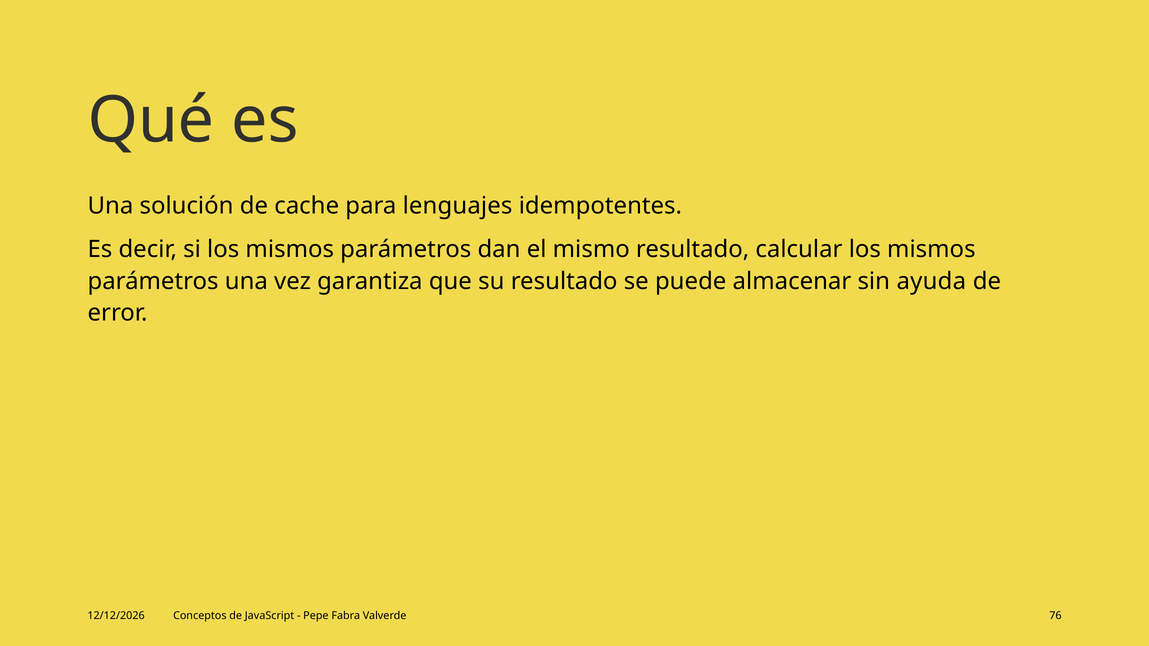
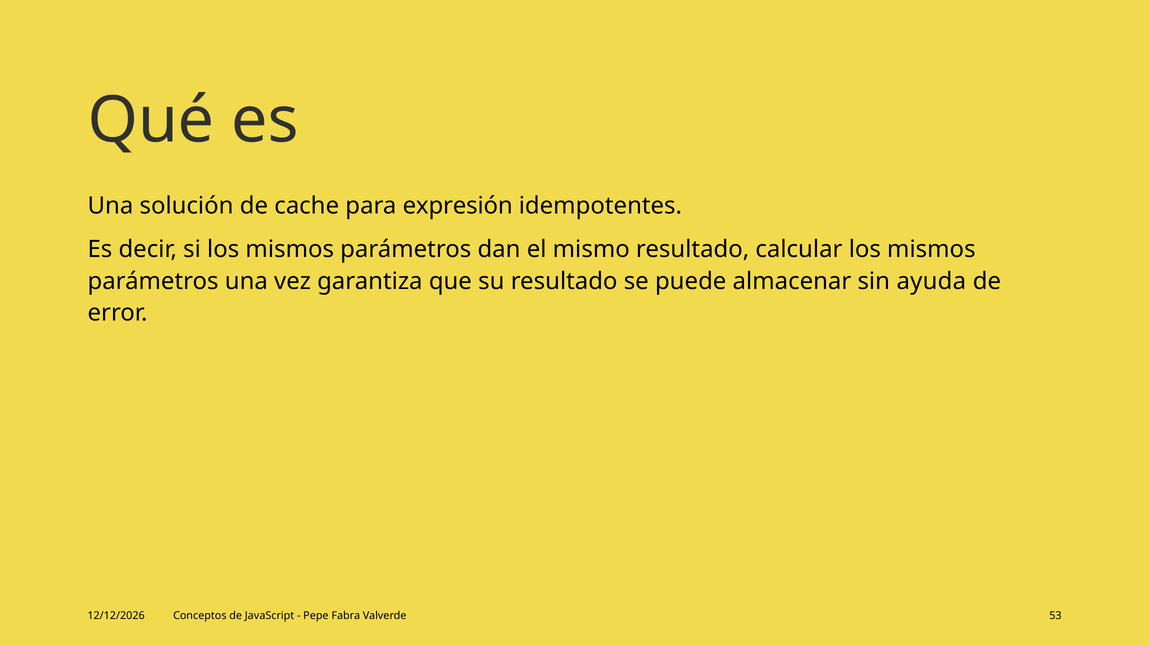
lenguajes: lenguajes -> expresión (458, 206)
76: 76 -> 53 (1055, 616)
